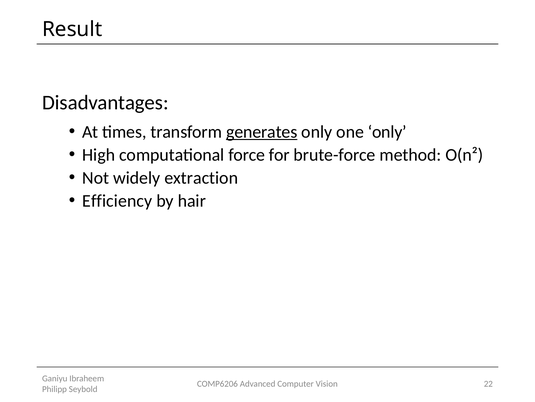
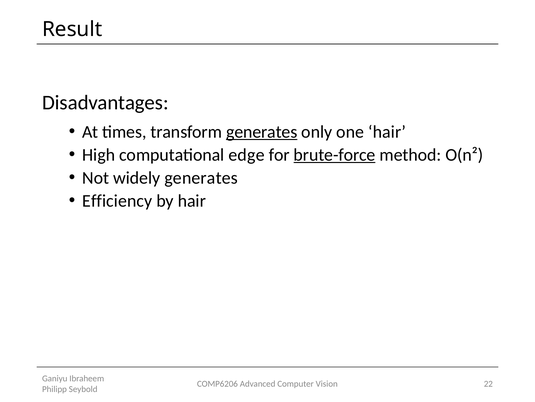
one only: only -> hair (387, 132)
force: force -> edge (247, 154)
brute-force underline: none -> present (335, 154)
widely extraction: extraction -> generates (201, 177)
